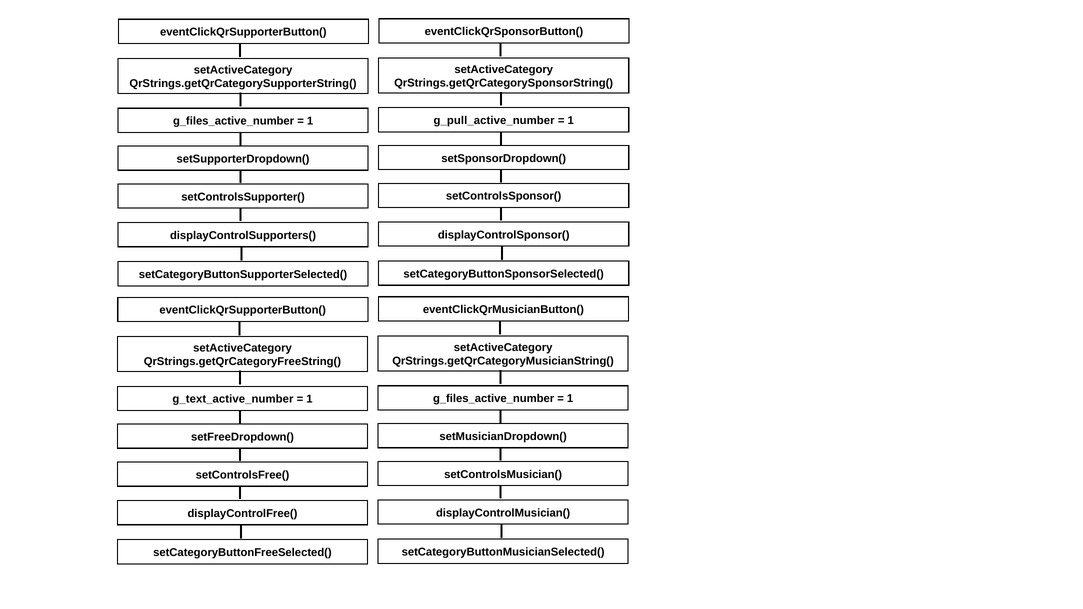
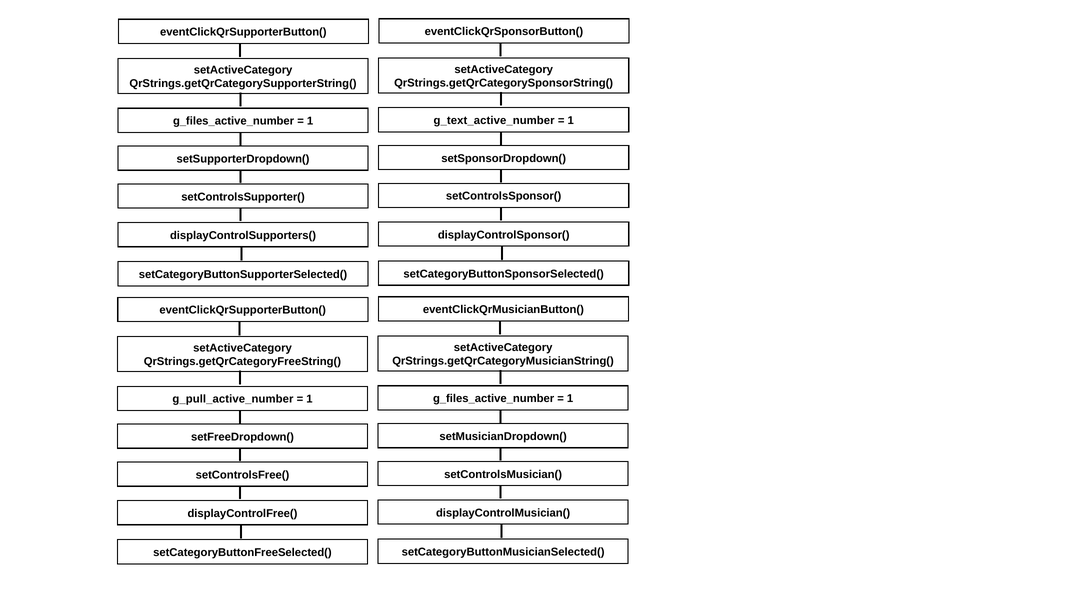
g_pull_active_number: g_pull_active_number -> g_text_active_number (494, 121)
g_text_active_number: g_text_active_number -> g_pull_active_number (233, 399)
